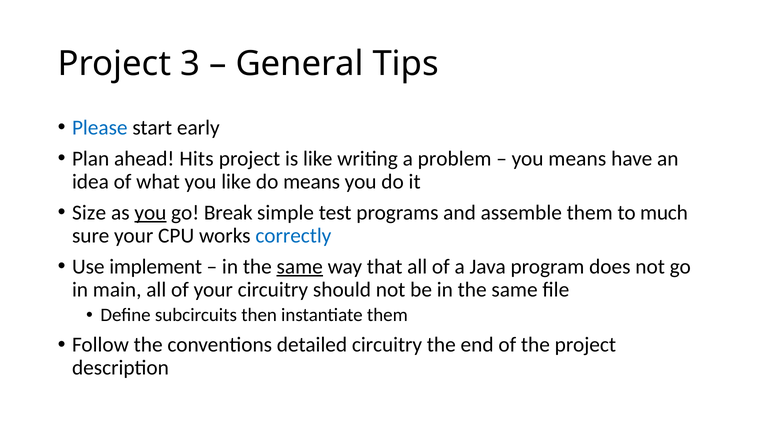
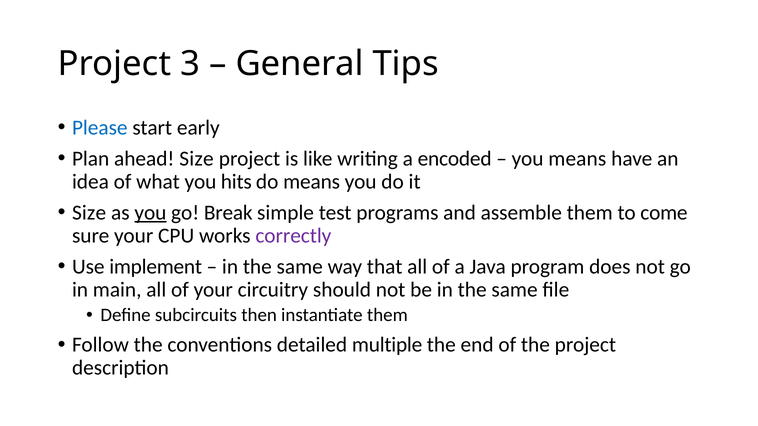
ahead Hits: Hits -> Size (197, 159)
problem: problem -> encoded (455, 159)
you like: like -> hits (236, 182)
much: much -> come (664, 213)
correctly colour: blue -> purple (293, 236)
same underline: present -> none (300, 267)
detailed circuitry: circuitry -> multiple (387, 345)
